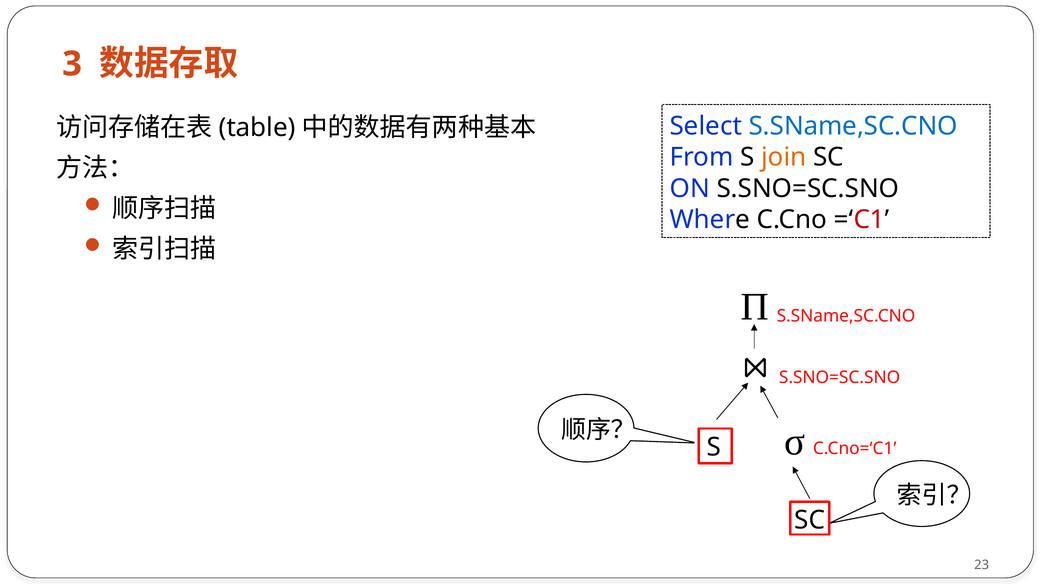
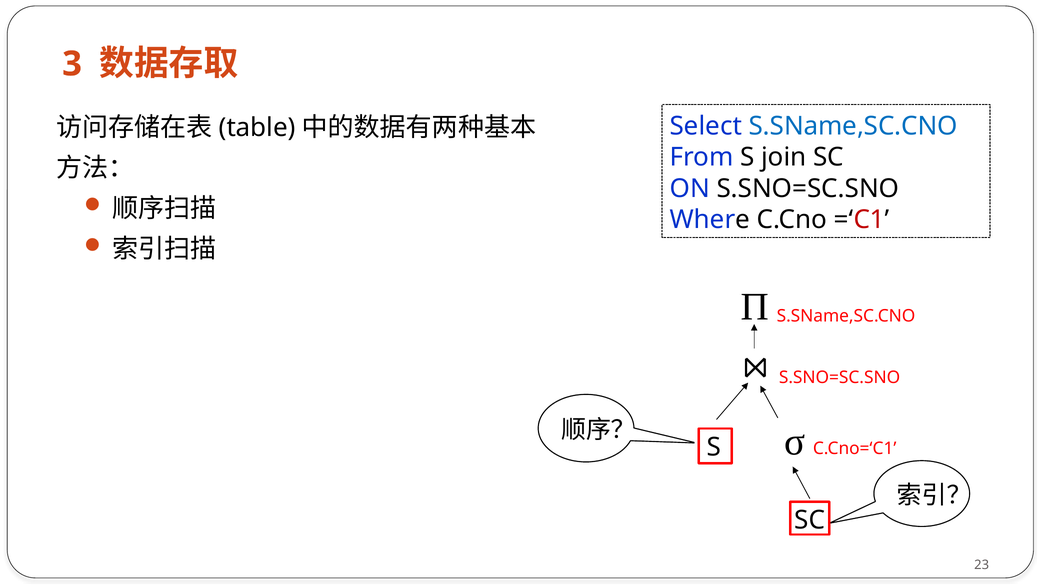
join colour: orange -> black (784, 157)
